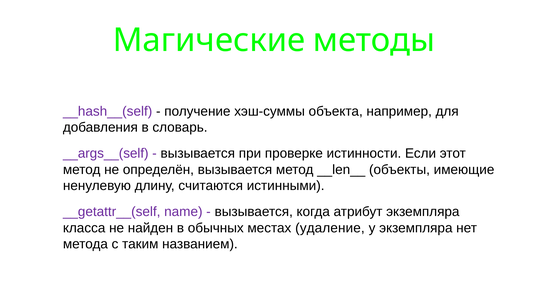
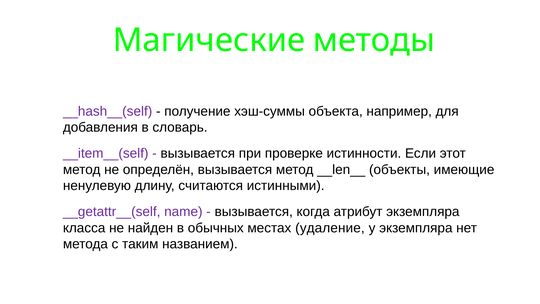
__args__(self: __args__(self -> __item__(self (106, 153)
